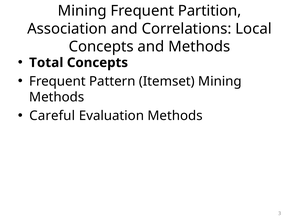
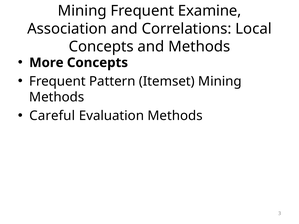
Partition: Partition -> Examine (210, 11)
Total: Total -> More (46, 63)
